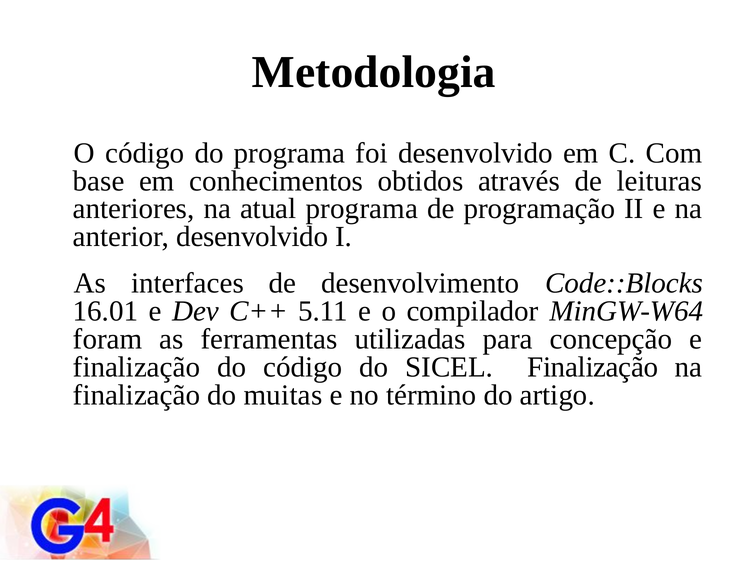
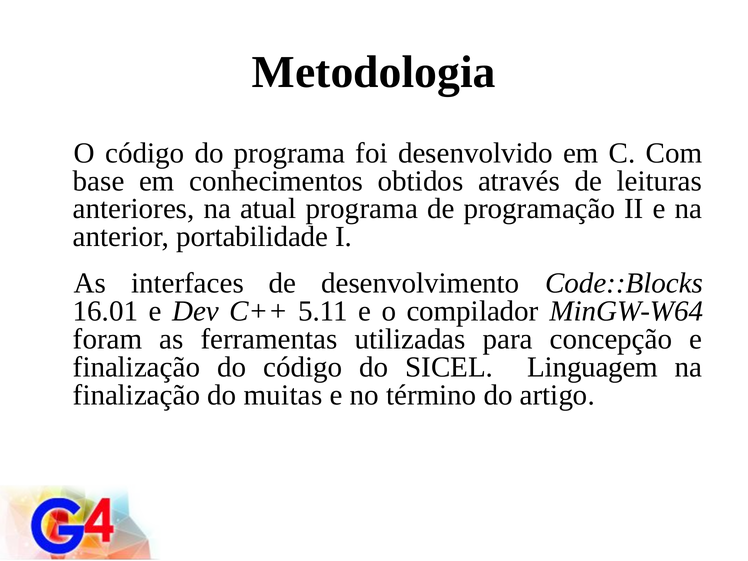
anterior desenvolvido: desenvolvido -> portabilidade (252, 237)
SICEL Finalização: Finalização -> Linguagem (593, 367)
